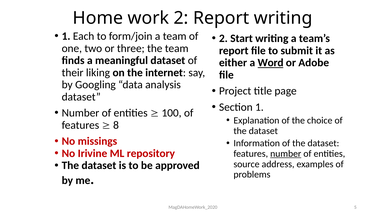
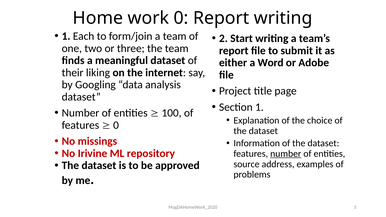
work 2: 2 -> 0 (181, 18)
Word underline: present -> none (271, 63)
8: 8 -> 0 (116, 125)
